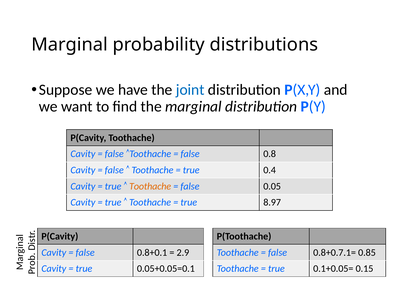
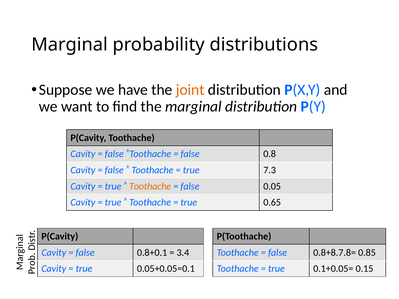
joint colour: blue -> orange (190, 90)
0.4: 0.4 -> 7.3 (270, 170)
8.97: 8.97 -> 0.65 (272, 203)
2.9: 2.9 -> 3.4 (183, 253)
0.8+0.7.1=: 0.8+0.7.1= -> 0.8+8.7.8= (335, 253)
